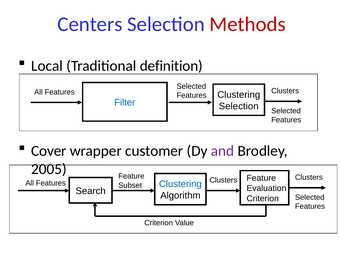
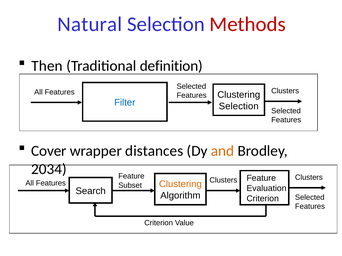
Centers: Centers -> Natural (90, 24)
Local: Local -> Then (47, 66)
customer: customer -> distances (154, 151)
and colour: purple -> orange (223, 151)
2005: 2005 -> 2034 (49, 169)
Clustering colour: blue -> orange (180, 184)
